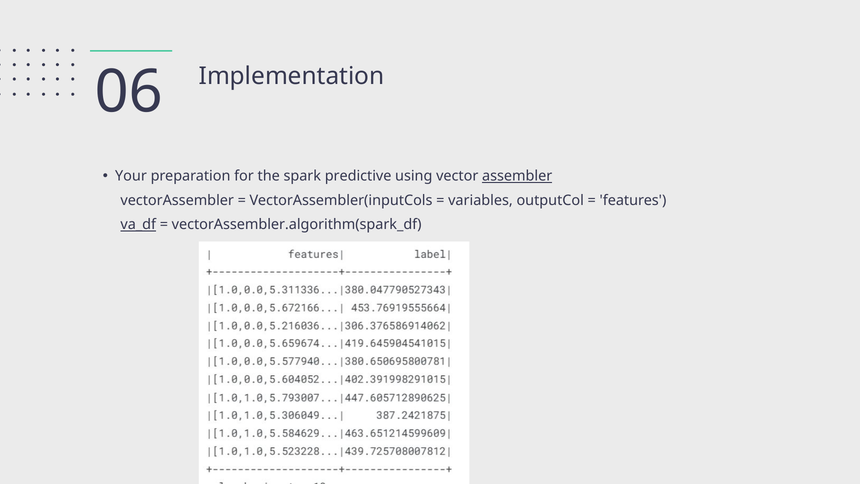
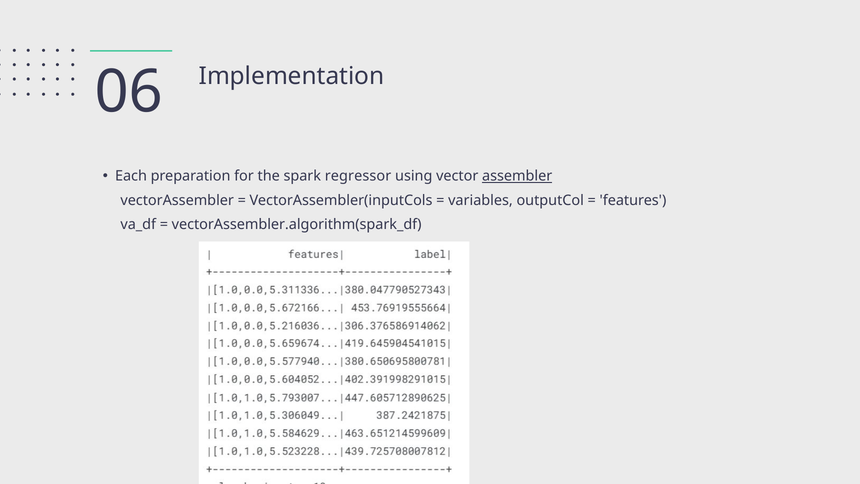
Your: Your -> Each (131, 176)
predictive: predictive -> regressor (358, 176)
va_df underline: present -> none (138, 225)
